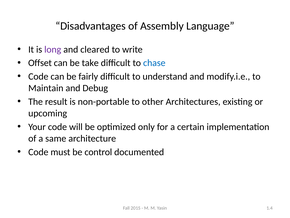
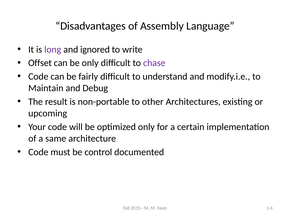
cleared: cleared -> ignored (95, 49)
be take: take -> only (90, 63)
chase colour: blue -> purple (154, 63)
